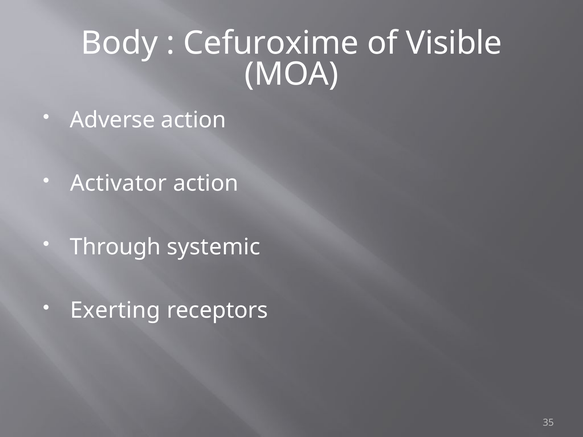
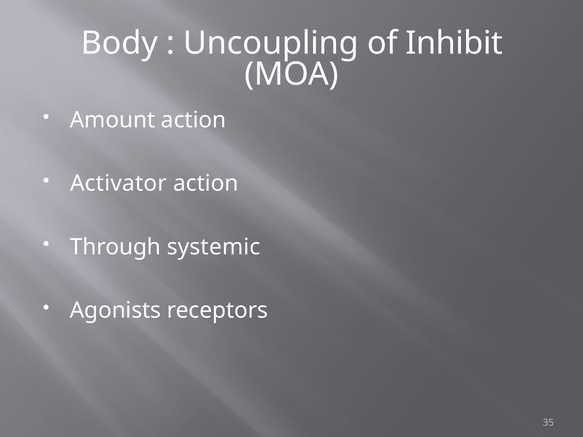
Cefuroxime: Cefuroxime -> Uncoupling (271, 43)
Visible: Visible -> Inhibit (454, 43)
Adverse: Adverse -> Amount (113, 120)
Exerting: Exerting -> Agonists (115, 311)
